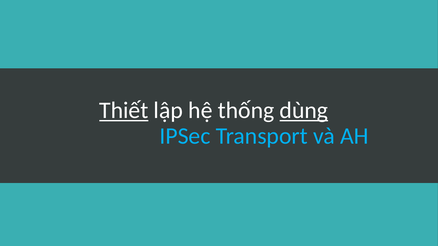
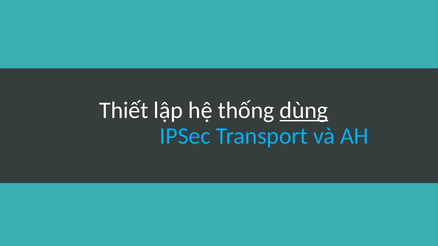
Thiết underline: present -> none (124, 111)
